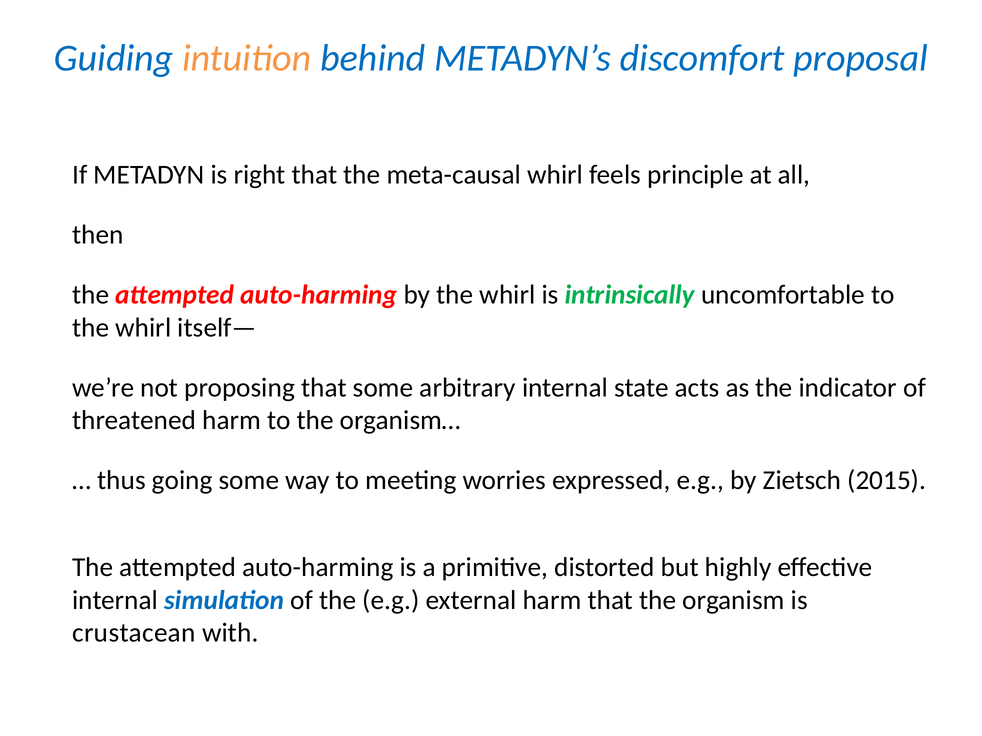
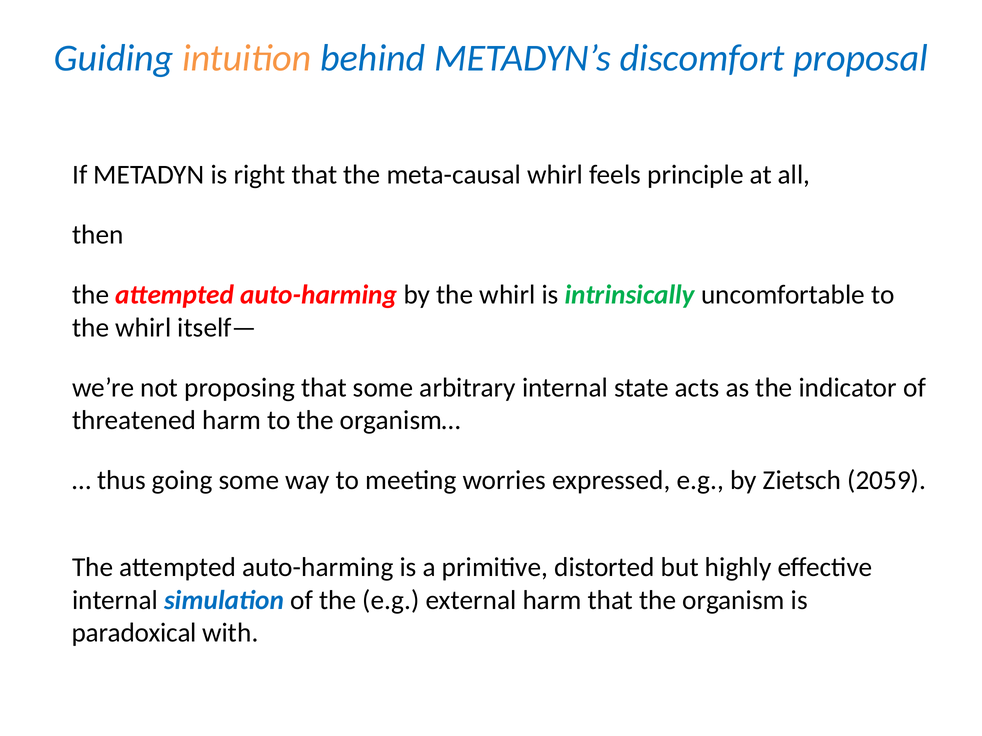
2015: 2015 -> 2059 (887, 481)
crustacean: crustacean -> paradoxical (134, 633)
